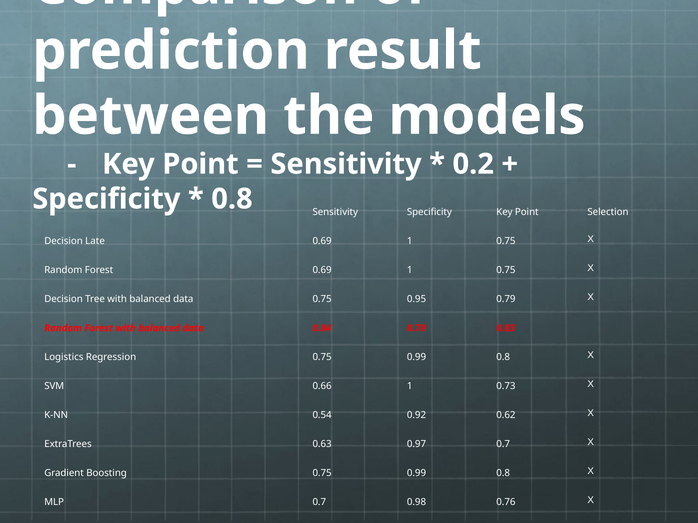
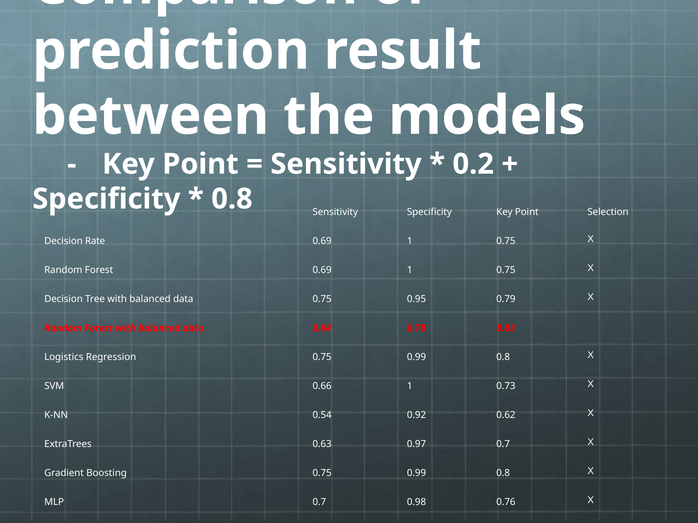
Late: Late -> Rate (95, 241)
